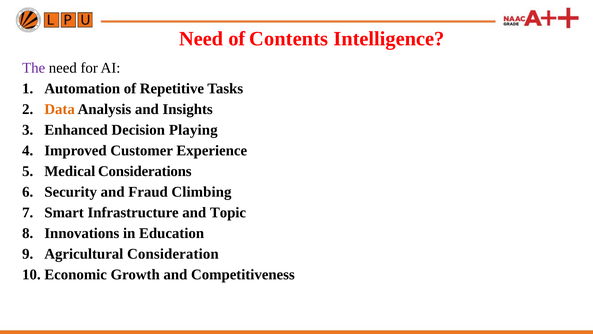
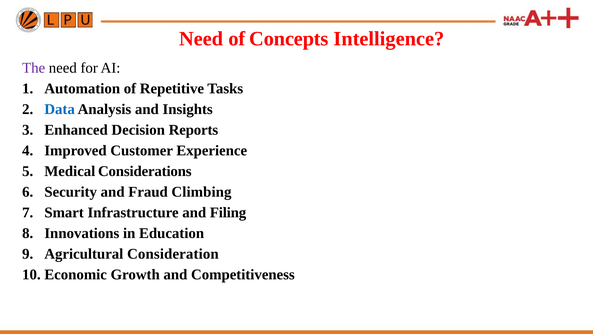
Contents: Contents -> Concepts (289, 39)
Data colour: orange -> blue (60, 109)
Playing: Playing -> Reports (193, 130)
Topic: Topic -> Filing (228, 212)
